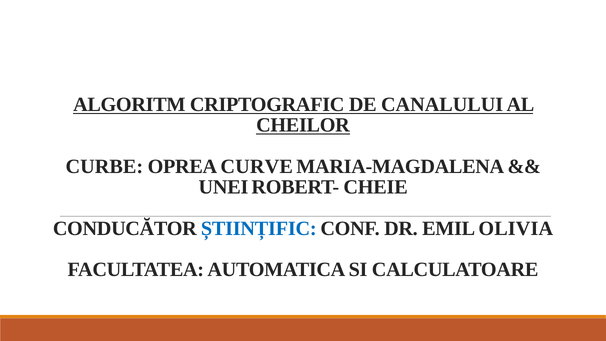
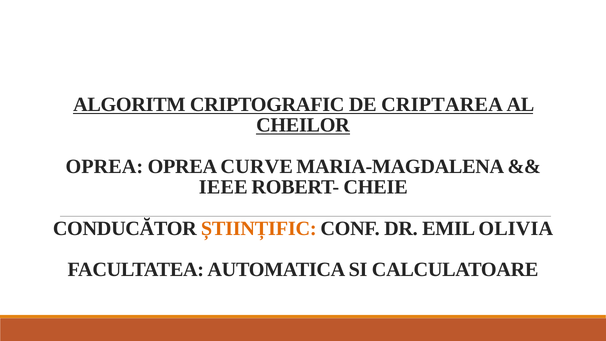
CANALULUI: CANALULUI -> CRIPTAREA (442, 105)
CURBE: CURBE -> OPREA (104, 167)
UNEI: UNEI -> IEEE (223, 187)
ȘTIINȚIFIC colour: blue -> orange (259, 228)
